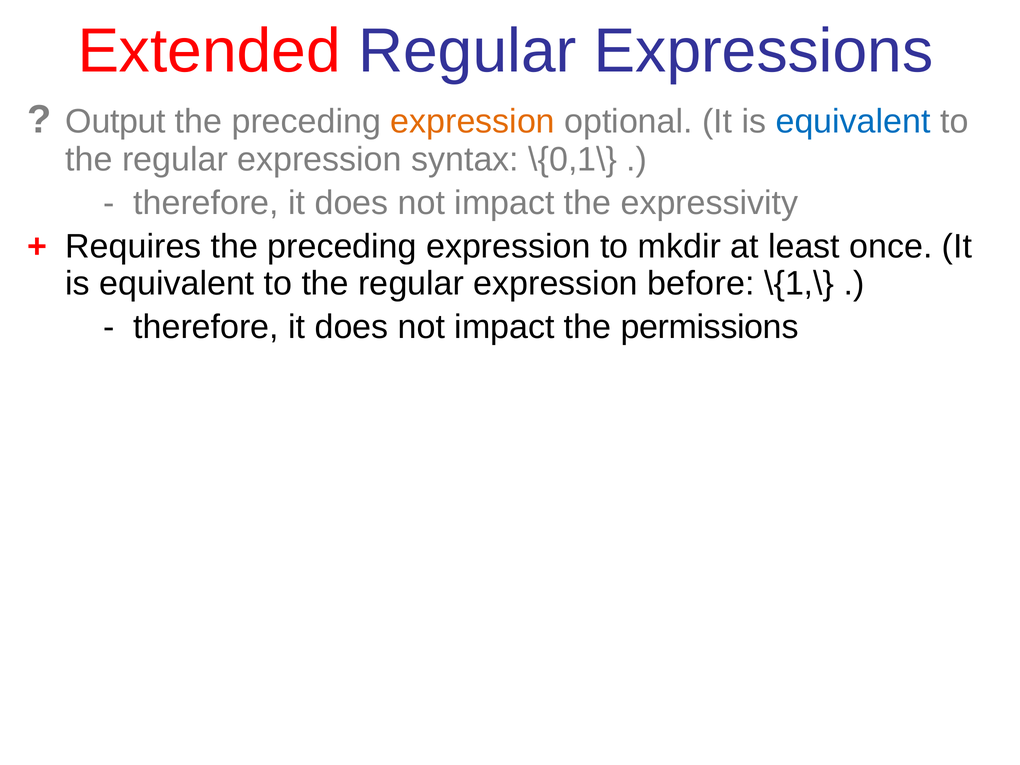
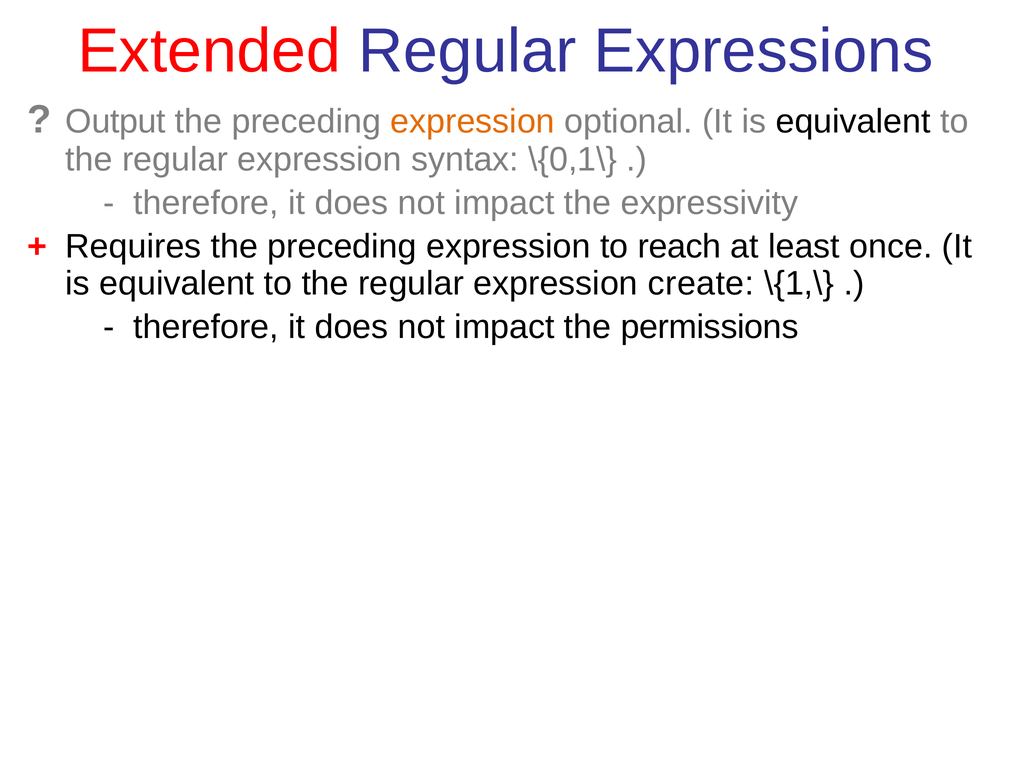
equivalent colour: blue -> black (853, 122)
mkdir: mkdir -> reach (680, 247)
before: before -> create (701, 283)
